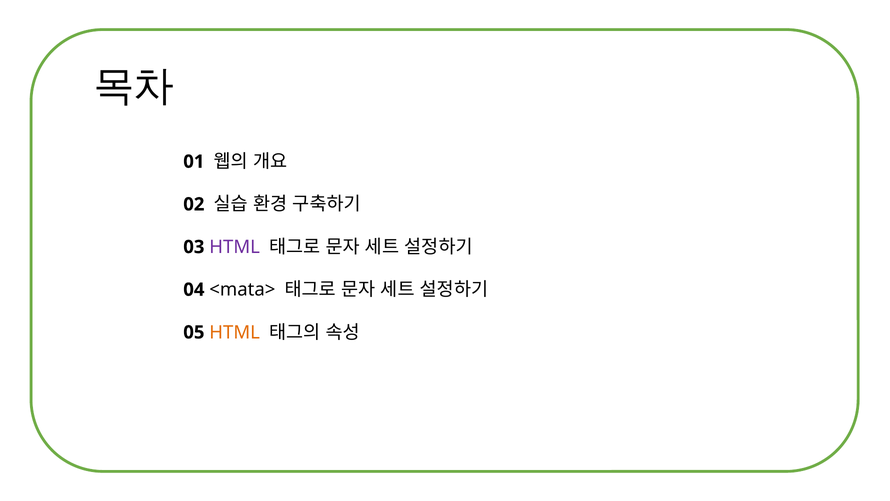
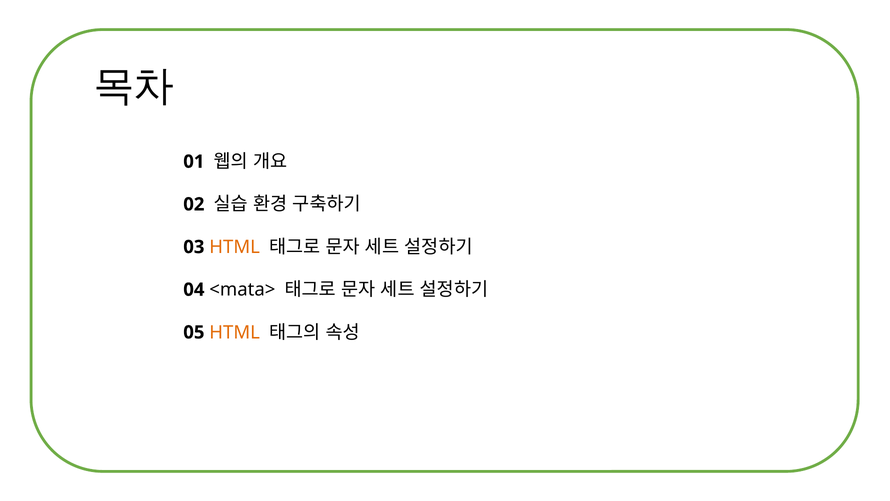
HTML colour: purple -> orange (235, 247)
